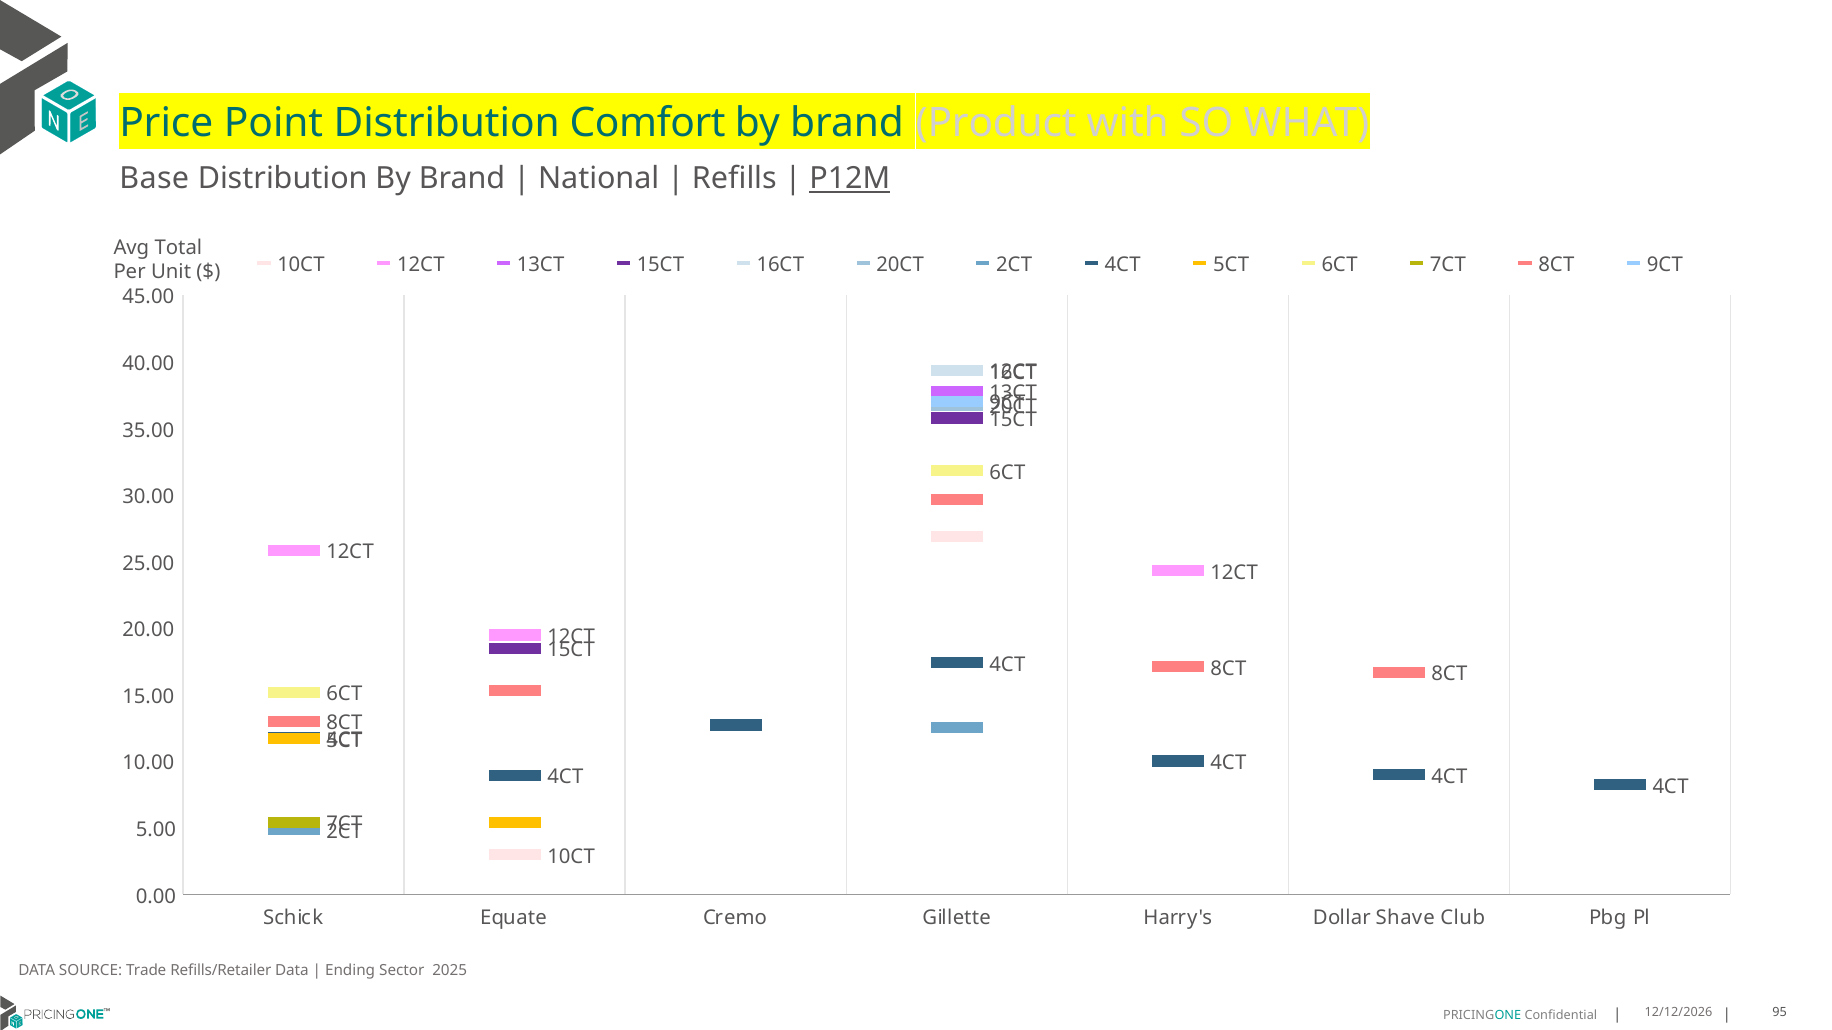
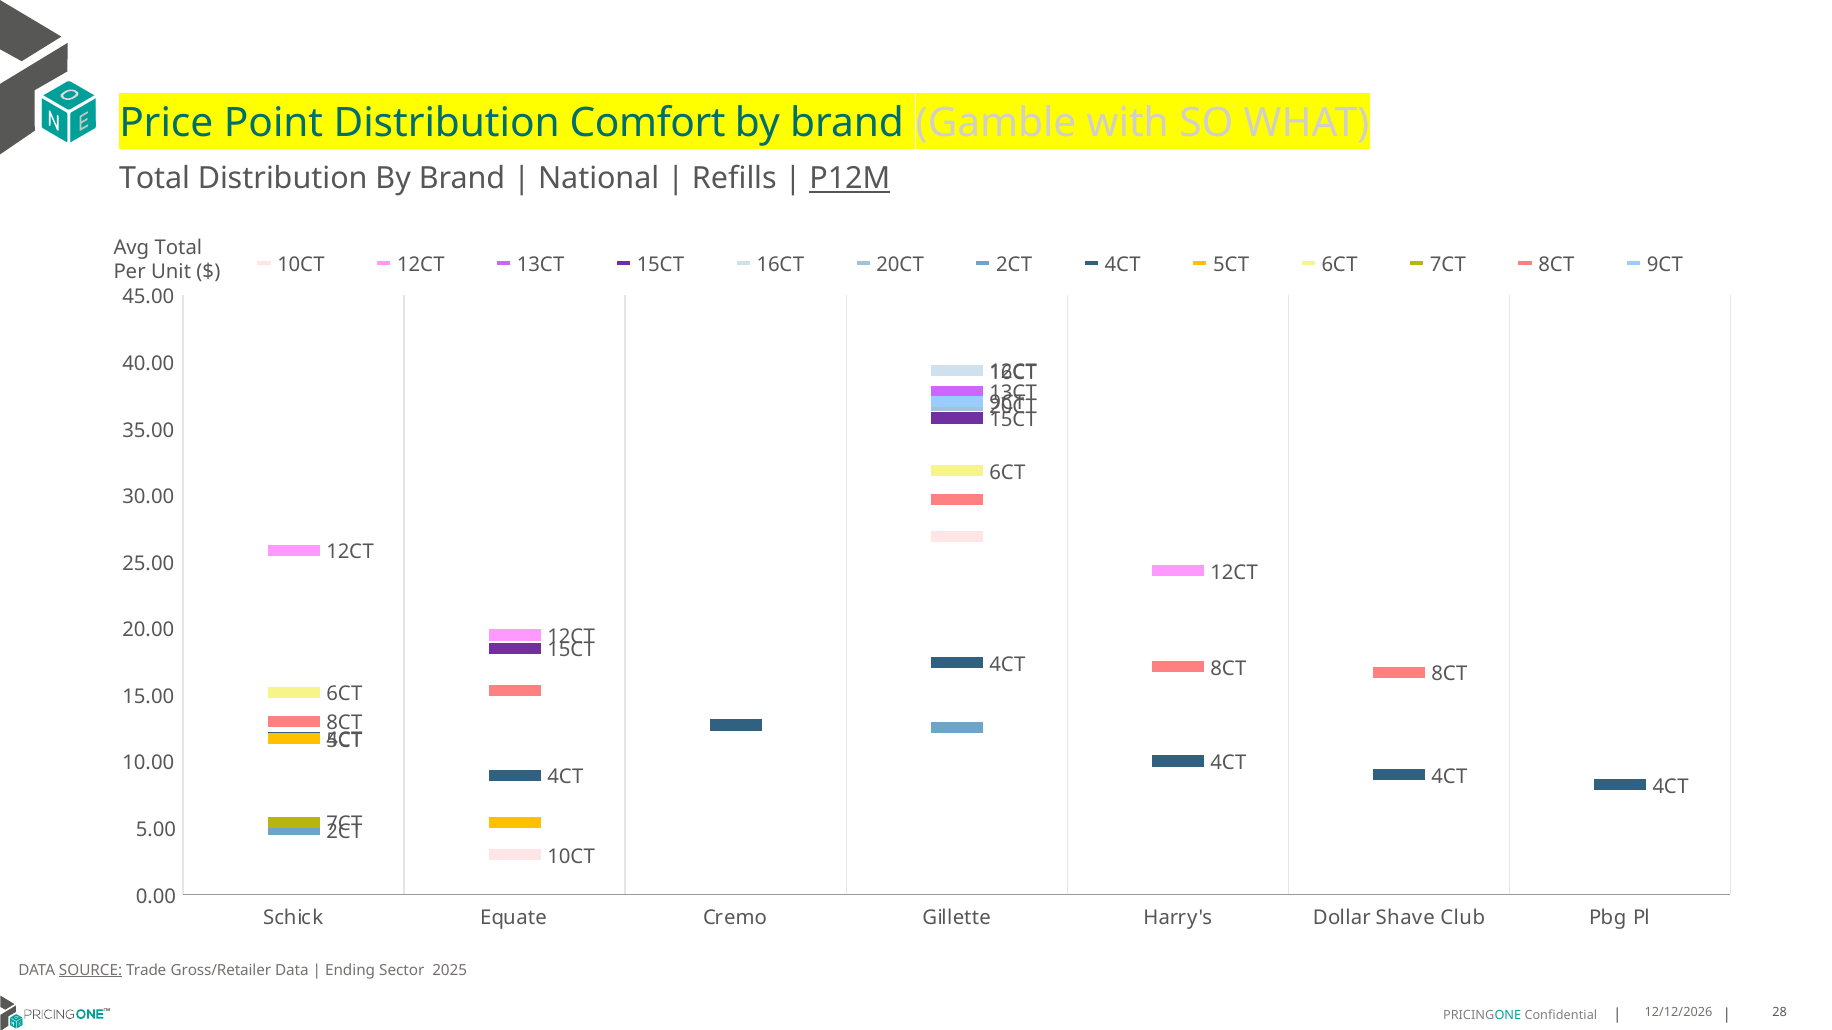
Product: Product -> Gamble (996, 123)
Base: Base -> Total (155, 179)
SOURCE underline: none -> present (91, 971)
Refills/Retailer: Refills/Retailer -> Gross/Retailer (221, 971)
95: 95 -> 28 (1780, 1013)
